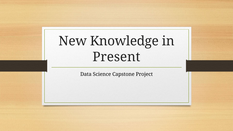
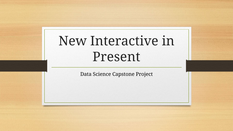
Knowledge: Knowledge -> Interactive (124, 41)
